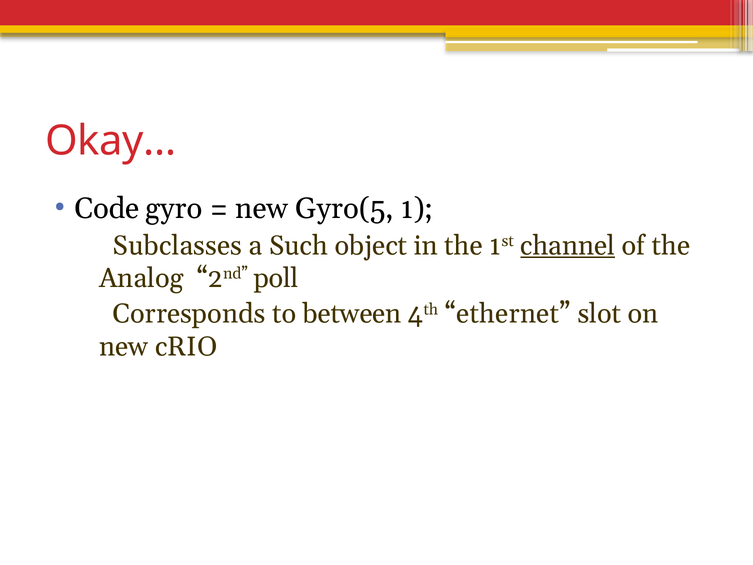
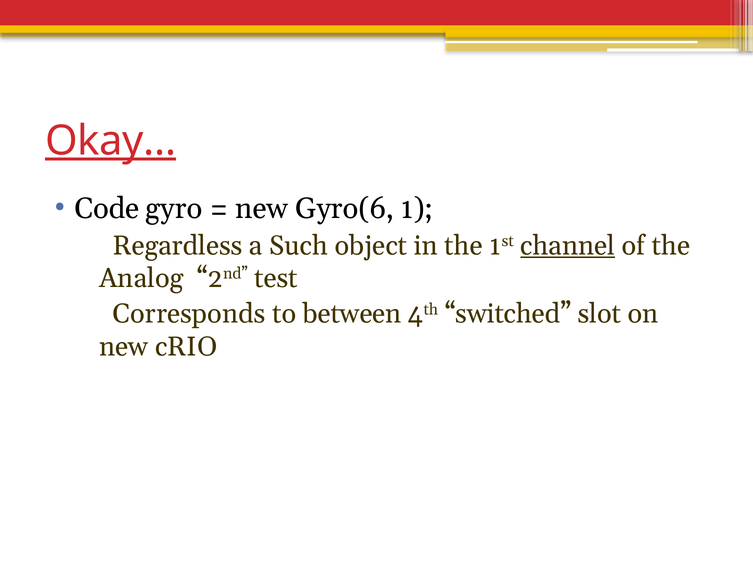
Okay… underline: none -> present (111, 141)
Gyro(5: Gyro(5 -> Gyro(6 (345, 209)
Subclasses: Subclasses -> Regardless (178, 245)
poll: poll -> test (276, 278)
ethernet: ethernet -> switched (508, 314)
